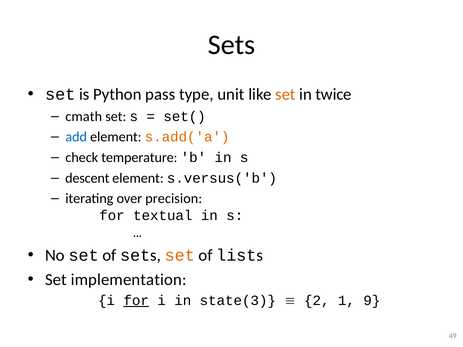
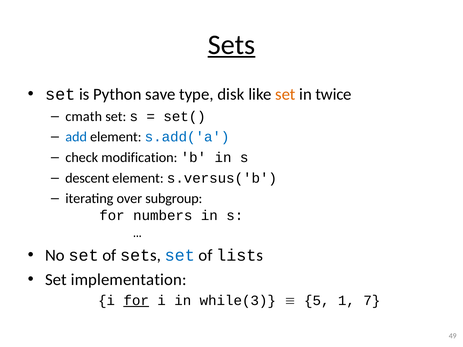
Sets underline: none -> present (232, 45)
pass: pass -> save (160, 95)
unit: unit -> disk (231, 95)
s.add('a colour: orange -> blue (187, 137)
temperature: temperature -> modification (139, 158)
precision: precision -> subgroup (174, 199)
textual: textual -> numbers (163, 216)
set colour: orange -> blue (180, 256)
state(3: state(3 -> while(3 (238, 301)
2: 2 -> 5 (317, 301)
9: 9 -> 7 (372, 301)
